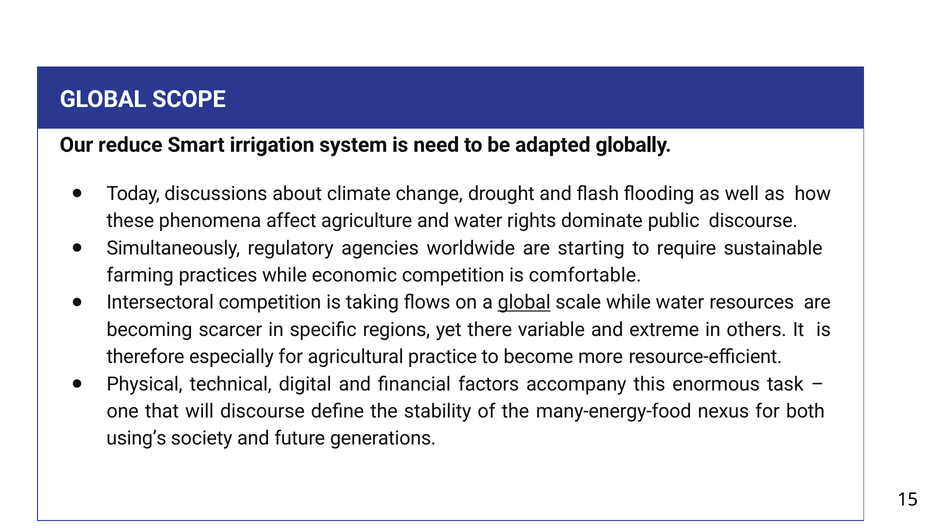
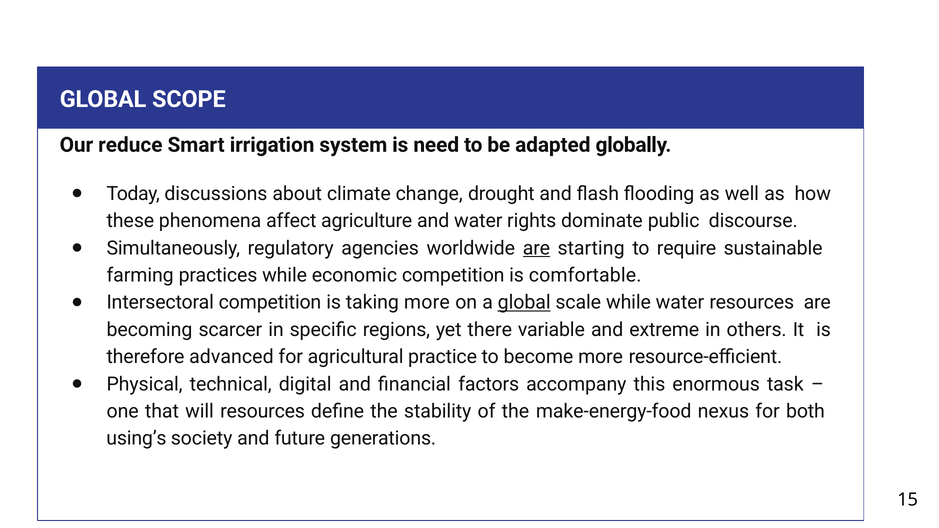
are underline: none -> present (536, 248)
taking ﬂows: ﬂows -> more (427, 303)
especially: especially -> advanced (231, 357)
will discourse: discourse -> resources (263, 411)
many-energy-food: many-energy-food -> make-energy-food (614, 411)
